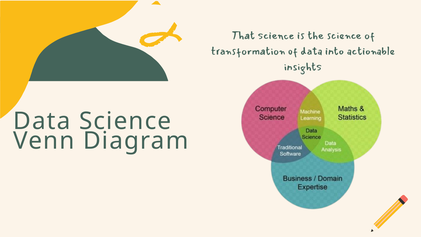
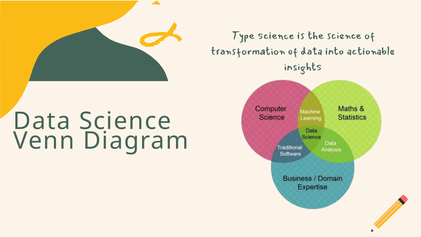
That: That -> Type (243, 36)
